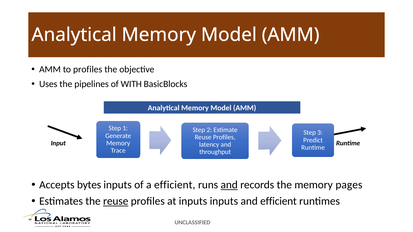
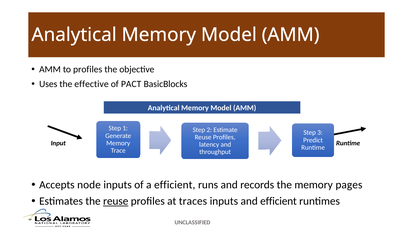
pipelines: pipelines -> effective (92, 84)
WITH: WITH -> PACT (131, 84)
bytes: bytes -> node (89, 185)
and underline: present -> none (229, 185)
at inputs: inputs -> traces (193, 202)
